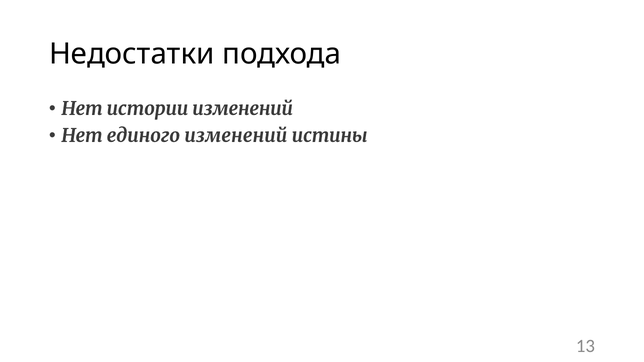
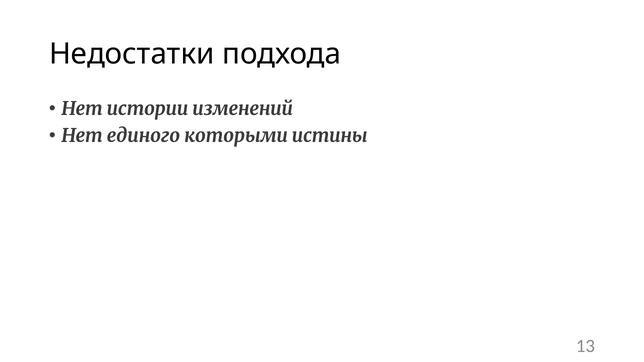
единого изменений: изменений -> которыми (236, 136)
